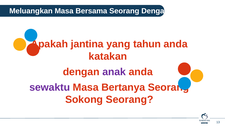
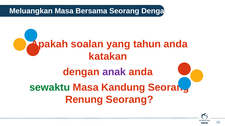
jantina: jantina -> soalan (87, 44)
sewaktu colour: purple -> green (50, 88)
Bertanya: Bertanya -> Kandung (123, 88)
Sokong: Sokong -> Renung (84, 100)
